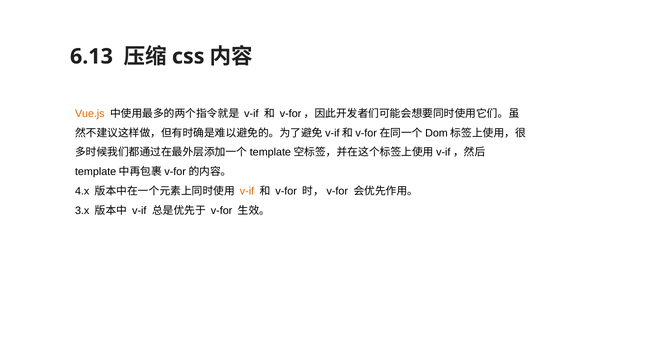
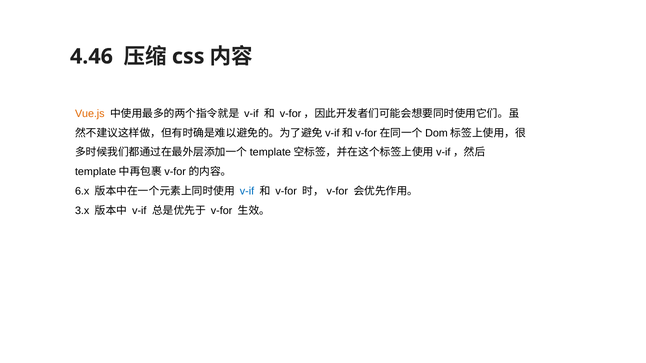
6.13: 6.13 -> 4.46 (91, 56)
4.x: 4.x -> 6.x (82, 191)
v-if colour: orange -> blue (247, 191)
